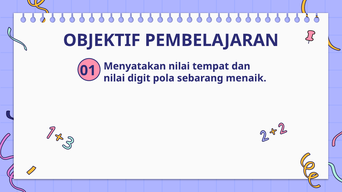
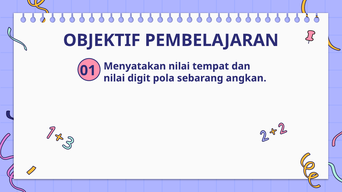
menaik: menaik -> angkan (246, 78)
